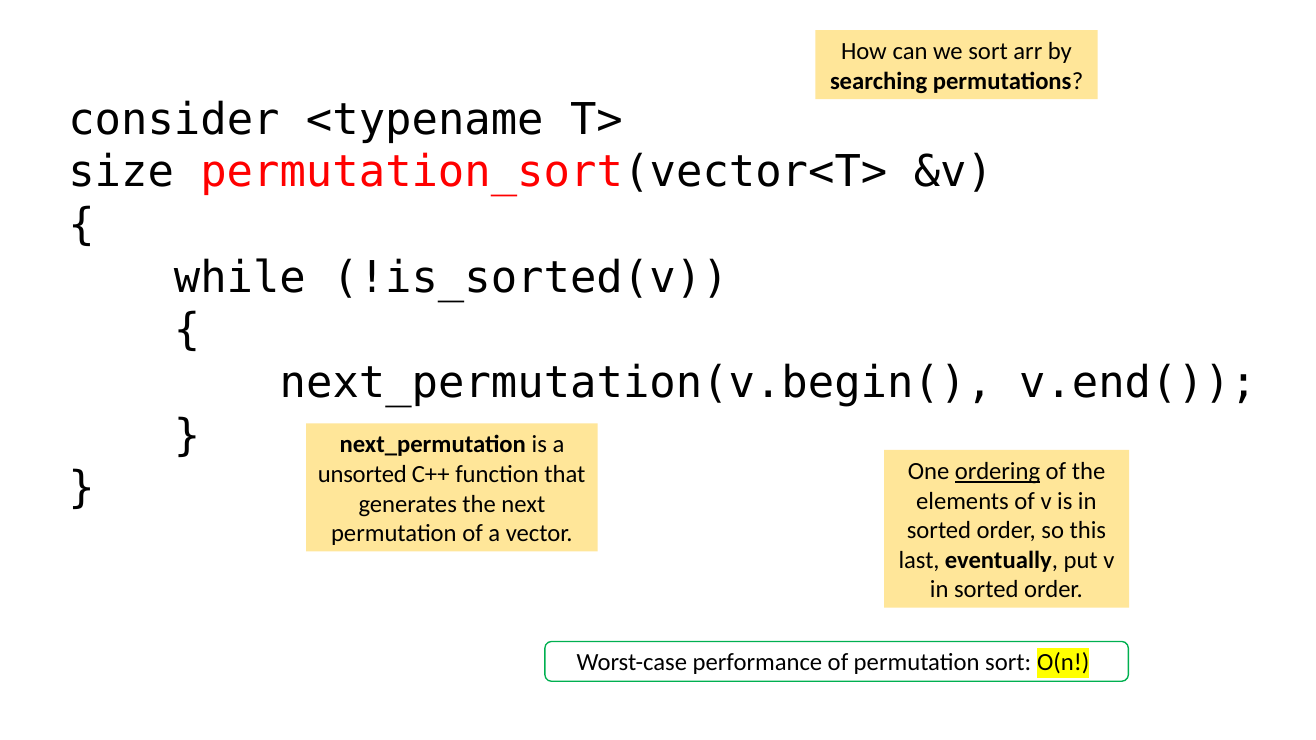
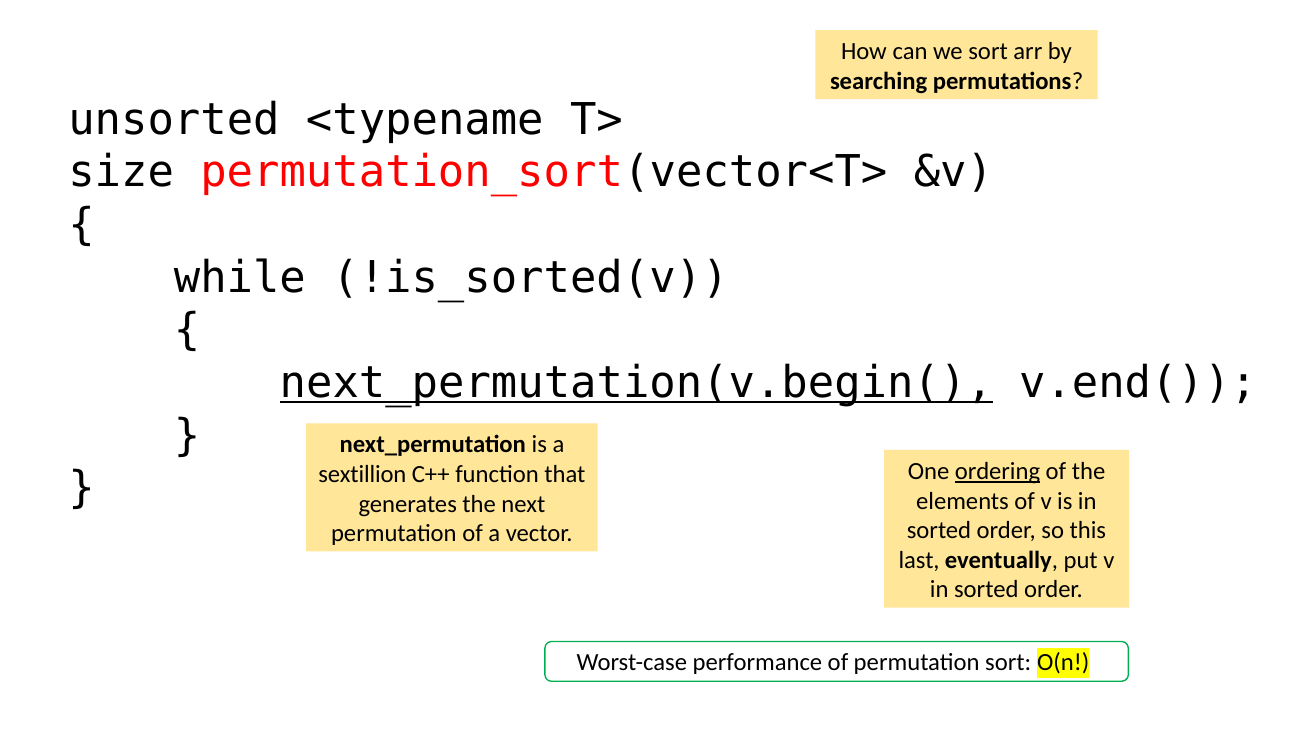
consider: consider -> unsorted (174, 120)
next_permutation(v.begin( underline: none -> present (636, 383)
unsorted: unsorted -> sextillion (362, 474)
